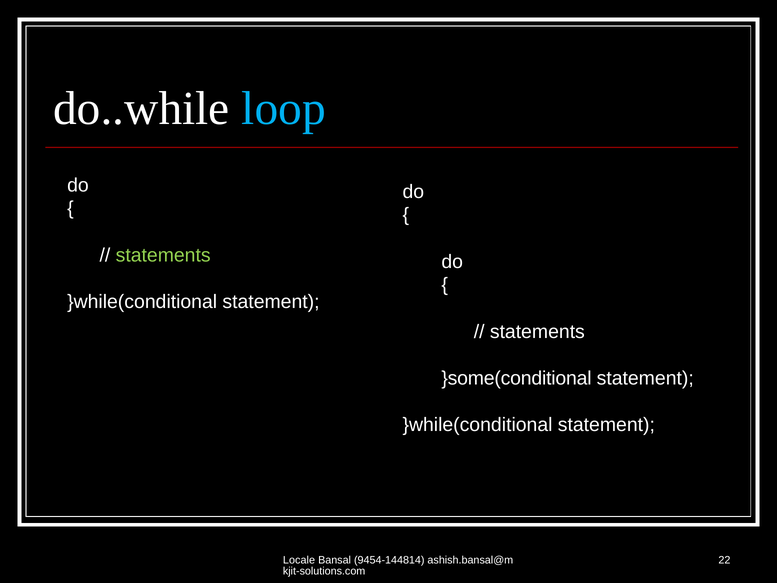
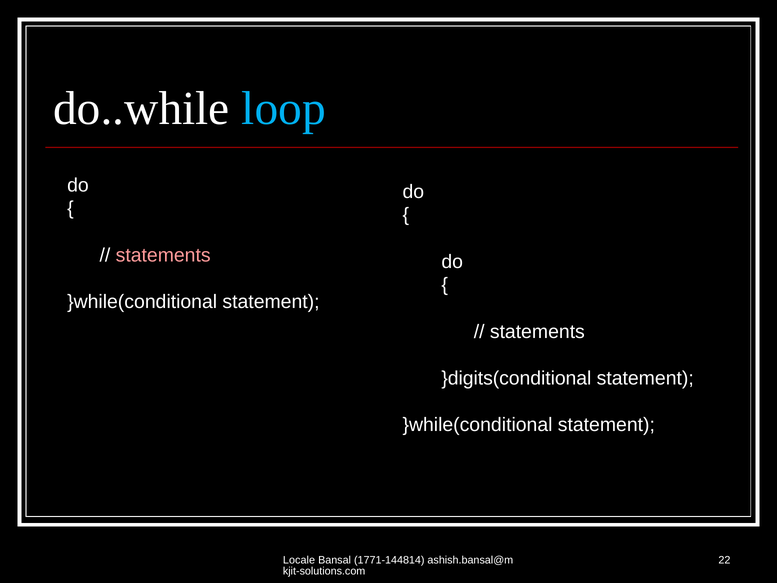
statements colour: light green -> pink (163, 255)
}some(conditional: }some(conditional -> }digits(conditional (516, 378)
9454-144814: 9454-144814 -> 1771-144814 (389, 560)
